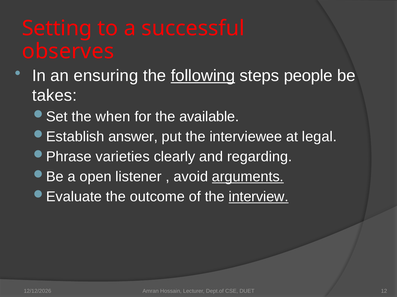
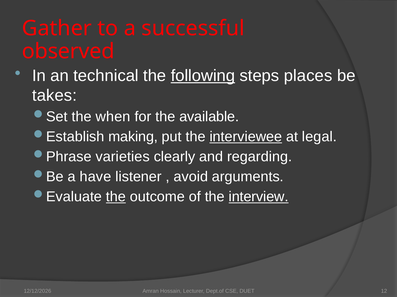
Setting: Setting -> Gather (57, 28)
observes: observes -> observed (68, 51)
ensuring: ensuring -> technical (106, 76)
people: people -> places (308, 76)
answer: answer -> making (133, 137)
interviewee underline: none -> present (246, 137)
open: open -> have (95, 177)
arguments underline: present -> none (248, 177)
the underline: none -> present (116, 197)
